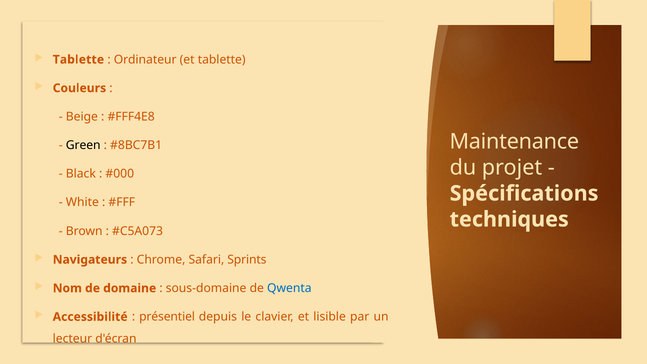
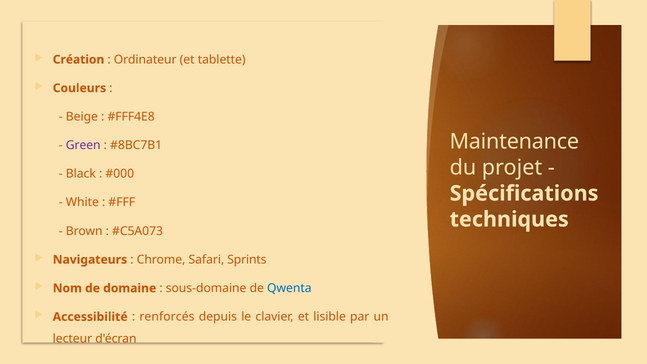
Tablette: Tablette -> Création (78, 60)
Green colour: black -> purple (83, 145)
présentiel: présentiel -> renforcés (167, 317)
